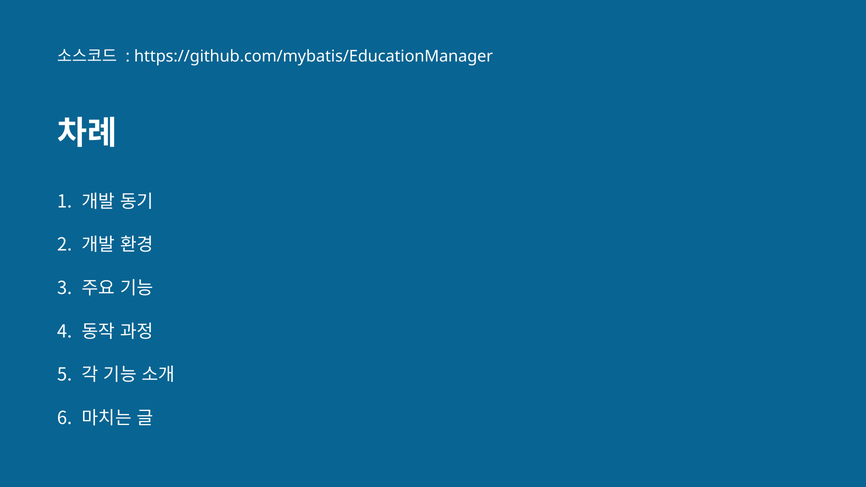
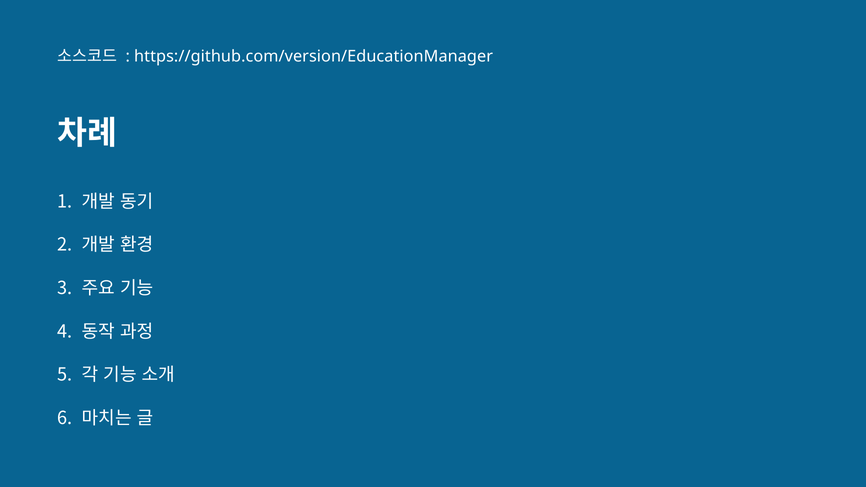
https://github.com/mybatis/EducationManager: https://github.com/mybatis/EducationManager -> https://github.com/version/EducationManager (314, 57)
